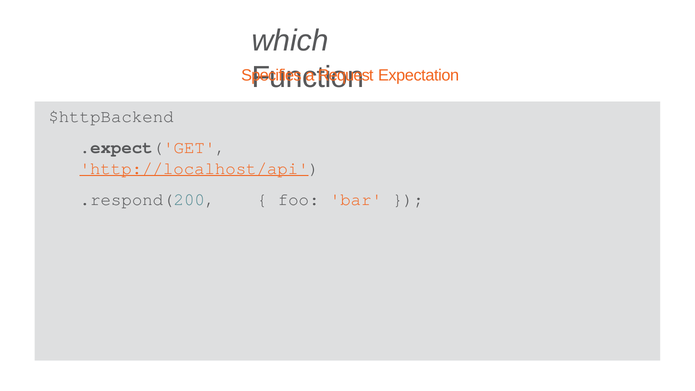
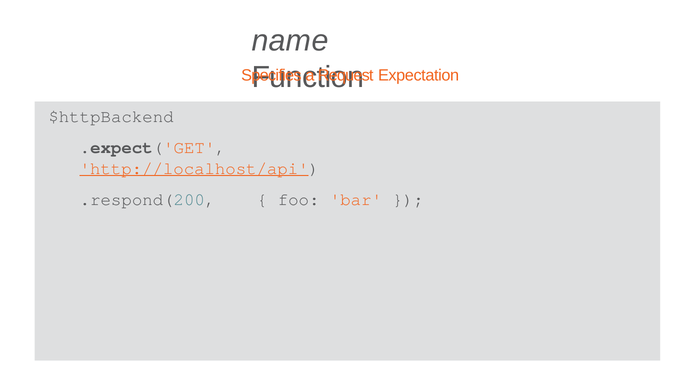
which: which -> name (290, 41)
